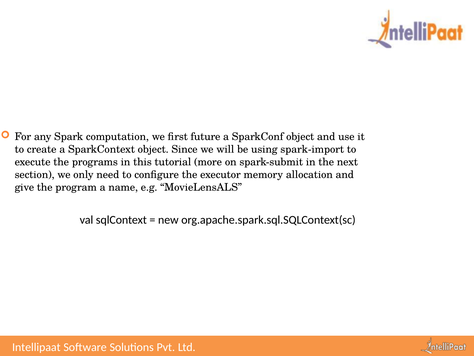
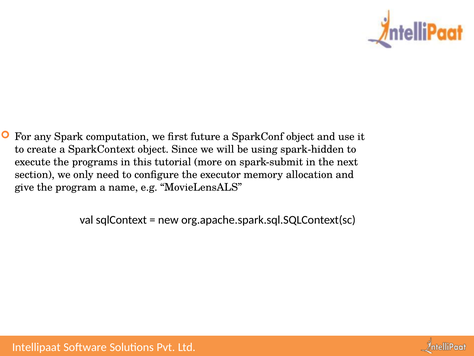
spark-import: spark-import -> spark-hidden (312, 149)
